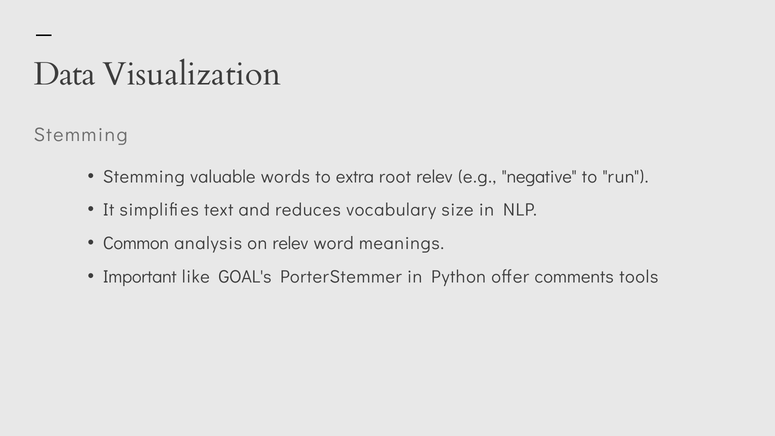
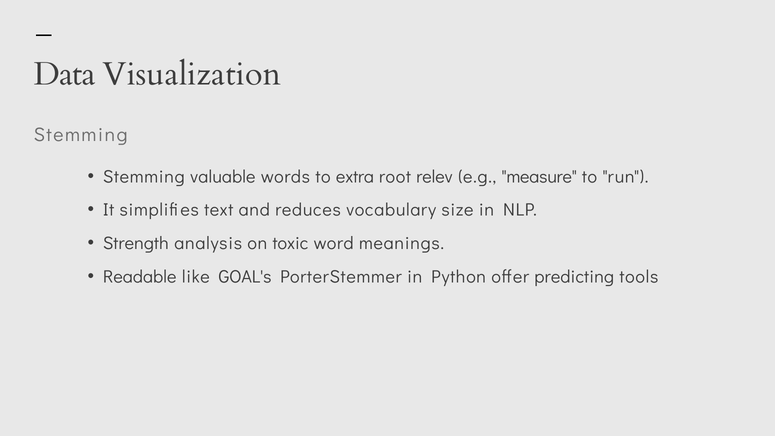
negative: negative -> measure (539, 177)
Common: Common -> Strength (136, 243)
on relev: relev -> toxic (291, 243)
Important: Important -> Readable (140, 277)
comments: comments -> predicting (574, 277)
